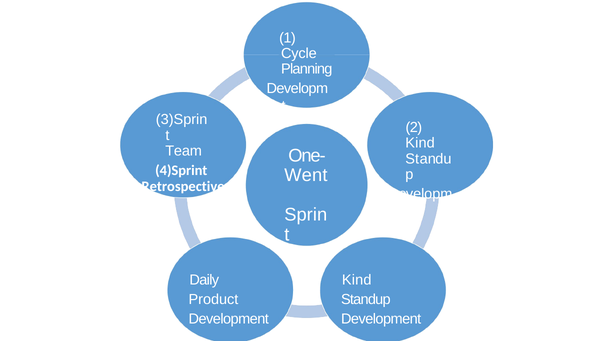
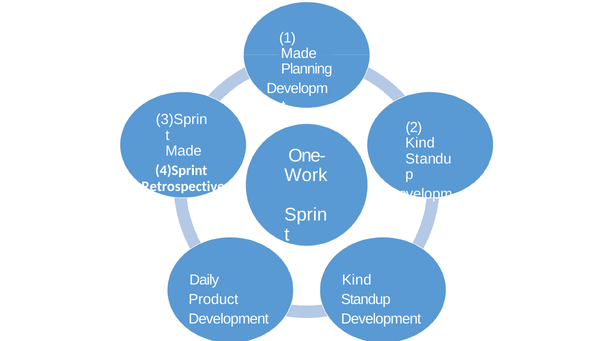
Cycle: Cycle -> Made (299, 53)
Team: Team -> Made (184, 151)
Went: Went -> Work (306, 175)
